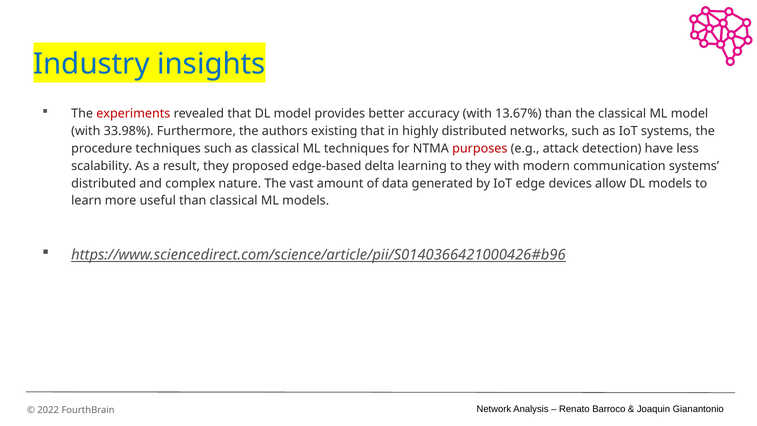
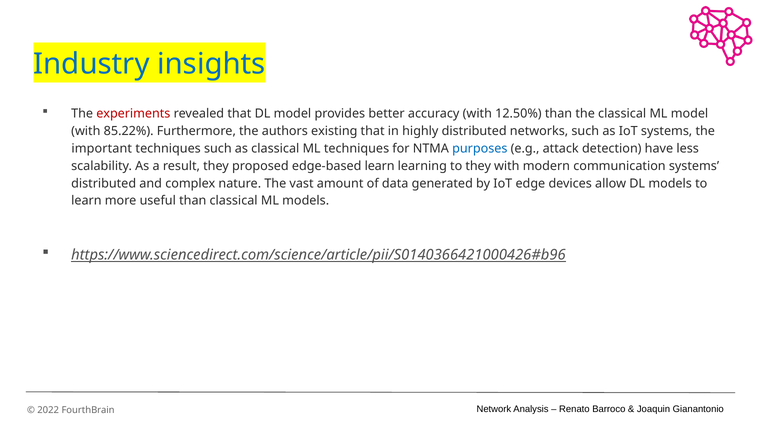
13.67%: 13.67% -> 12.50% (518, 114)
33.98%: 33.98% -> 85.22% (129, 131)
procedure: procedure -> important (102, 148)
purposes colour: red -> blue (480, 148)
edge-based delta: delta -> learn (380, 166)
